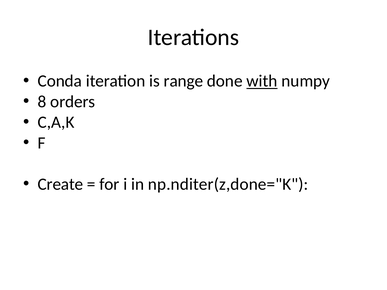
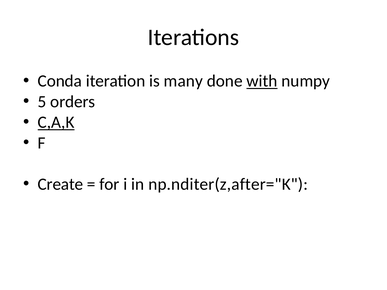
range: range -> many (183, 81)
8: 8 -> 5 (42, 102)
C,A,K underline: none -> present (56, 122)
np.nditer(z,done="K: np.nditer(z,done="K -> np.nditer(z,after="K (228, 184)
